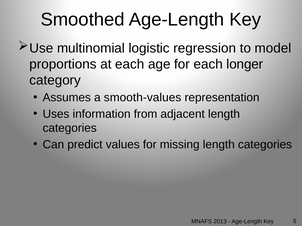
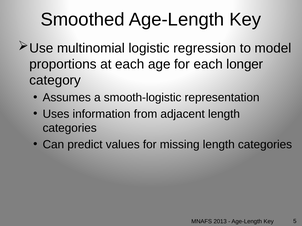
smooth-values: smooth-values -> smooth-logistic (143, 98)
